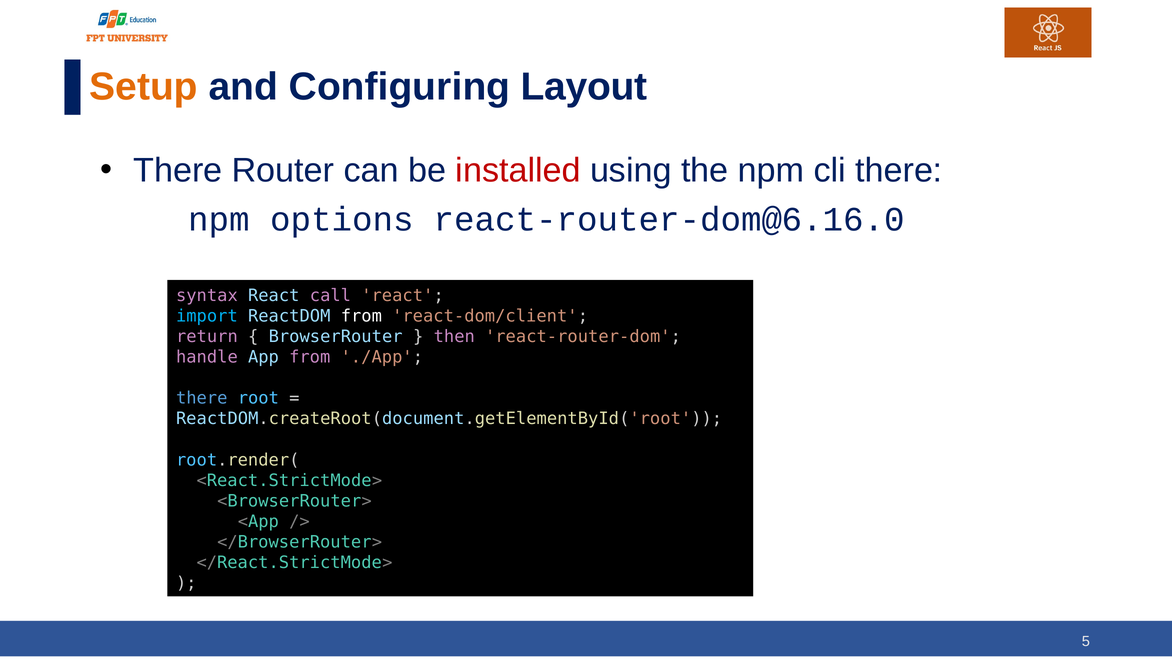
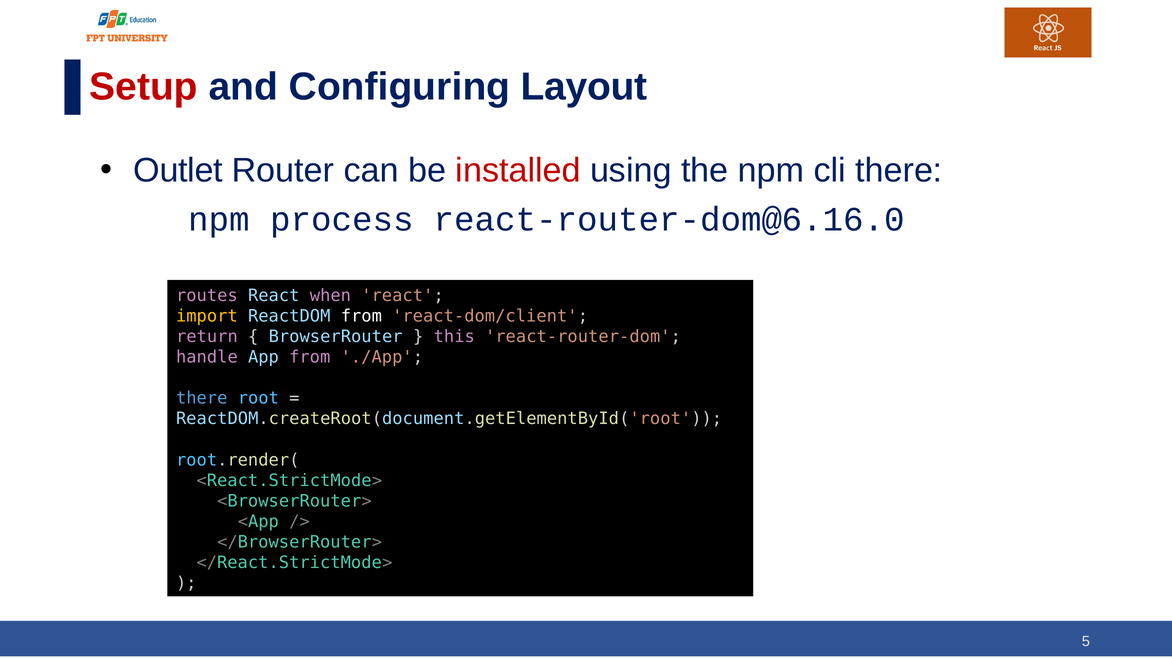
Setup colour: orange -> red (144, 87)
There: There -> Outlet (178, 170)
options: options -> process (342, 219)
syntax: syntax -> routes (207, 296)
call: call -> when (330, 296)
import colour: light blue -> yellow (207, 316)
then: then -> this (454, 337)
